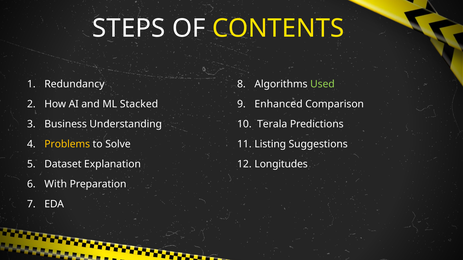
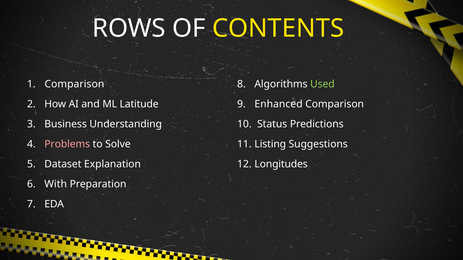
STEPS: STEPS -> ROWS (129, 29)
Redundancy: Redundancy -> Comparison (74, 84)
Stacked: Stacked -> Latitude (139, 104)
Terala: Terala -> Status (272, 124)
Problems colour: yellow -> pink (67, 144)
